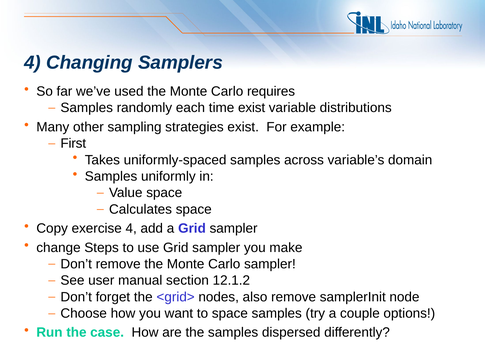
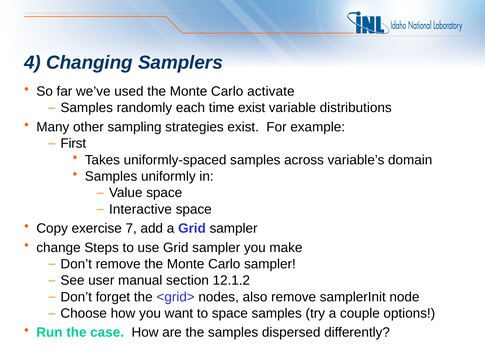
requires: requires -> activate (271, 91)
Calculates: Calculates -> Interactive (140, 209)
exercise 4: 4 -> 7 (131, 228)
